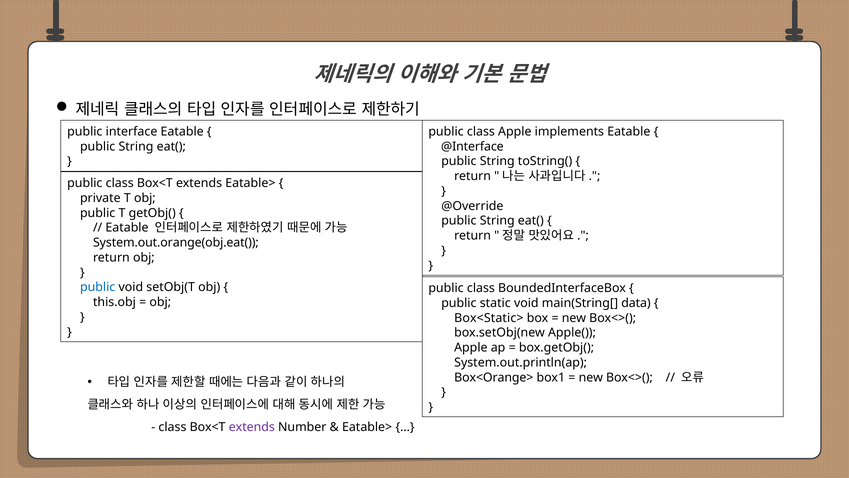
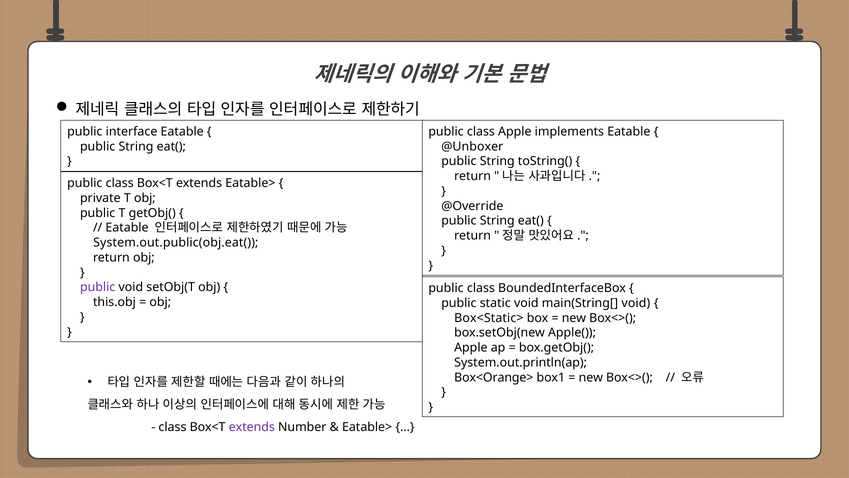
@Interface: @Interface -> @Unboxer (472, 146)
System.out.orange(obj.eat(: System.out.orange(obj.eat( -> System.out.public(obj.eat( (176, 243)
public colour: blue -> purple (98, 287)
main(String[ data: data -> void (636, 303)
